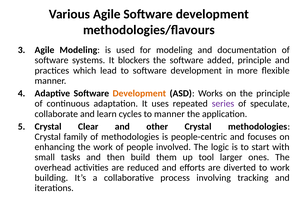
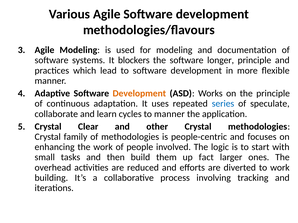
added: added -> longer (221, 60)
series colour: purple -> blue (223, 104)
tool: tool -> fact (206, 158)
